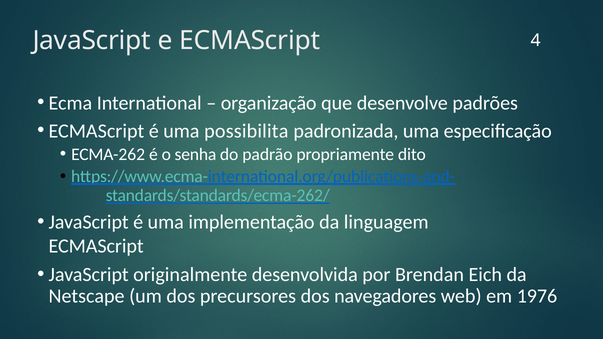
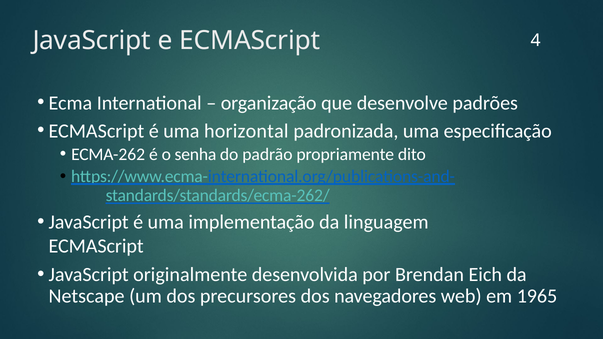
possibilita: possibilita -> horizontal (246, 131)
1976: 1976 -> 1965 (537, 296)
